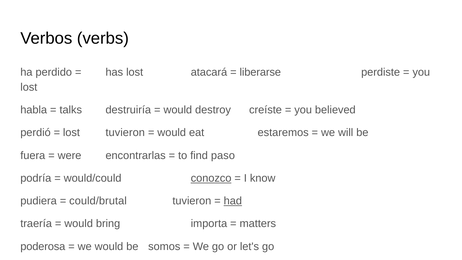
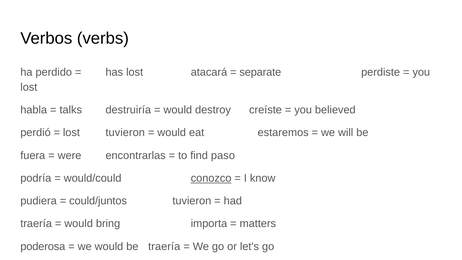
liberarse: liberarse -> separate (260, 72)
could/brutal: could/brutal -> could/juntos (98, 201)
had underline: present -> none (233, 201)
be somos: somos -> traería (164, 246)
